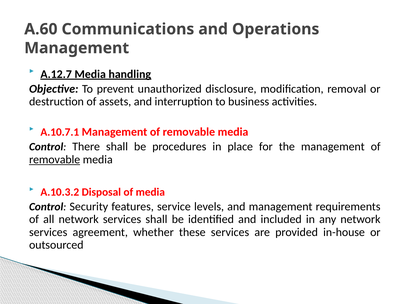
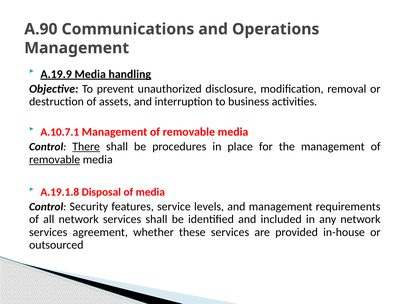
A.60: A.60 -> A.90 (41, 29)
A.12.7: A.12.7 -> A.19.9 (56, 74)
There underline: none -> present (86, 147)
A.10.3.2: A.10.3.2 -> A.19.1.8 (60, 192)
